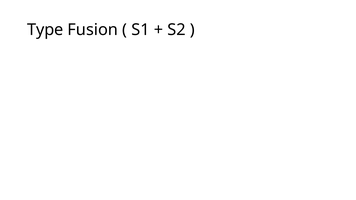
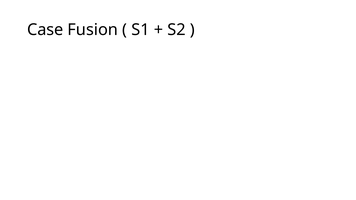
Type: Type -> Case (45, 30)
